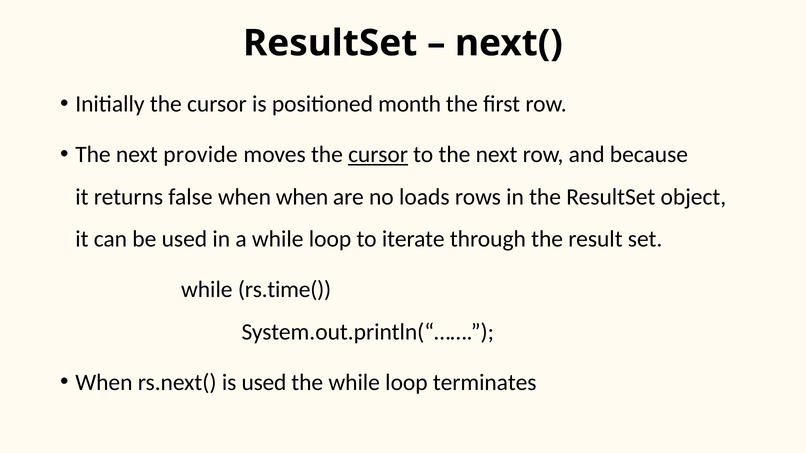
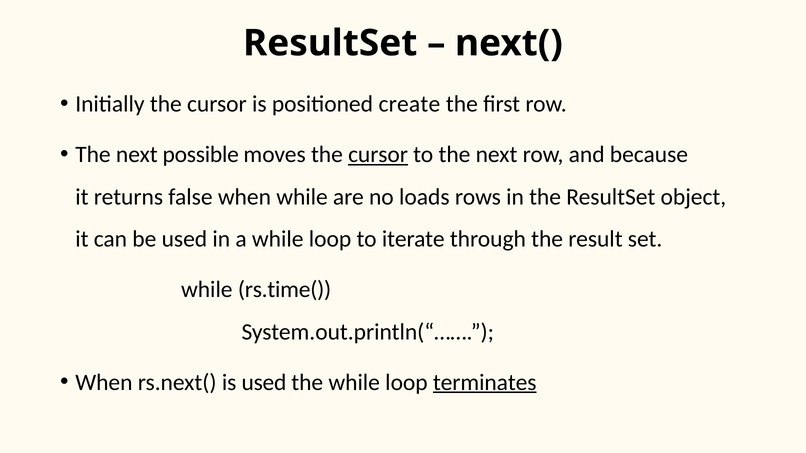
month: month -> create (409, 104)
provide: provide -> possible (201, 155)
when when: when -> while (302, 197)
terminates underline: none -> present (485, 383)
